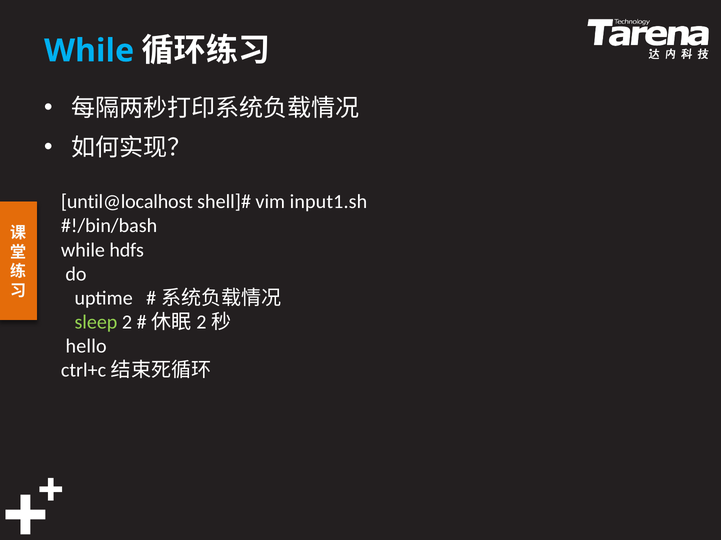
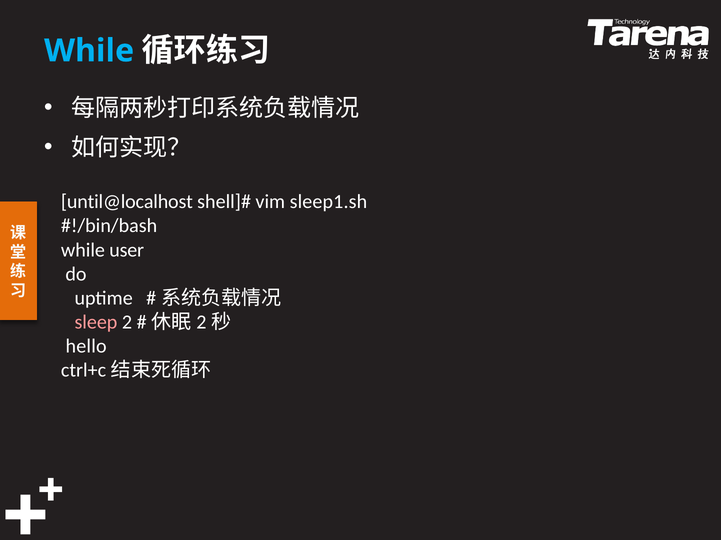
input1.sh: input1.sh -> sleep1.sh (328, 202)
hdfs: hdfs -> user (127, 250)
sleep colour: light green -> pink (96, 322)
